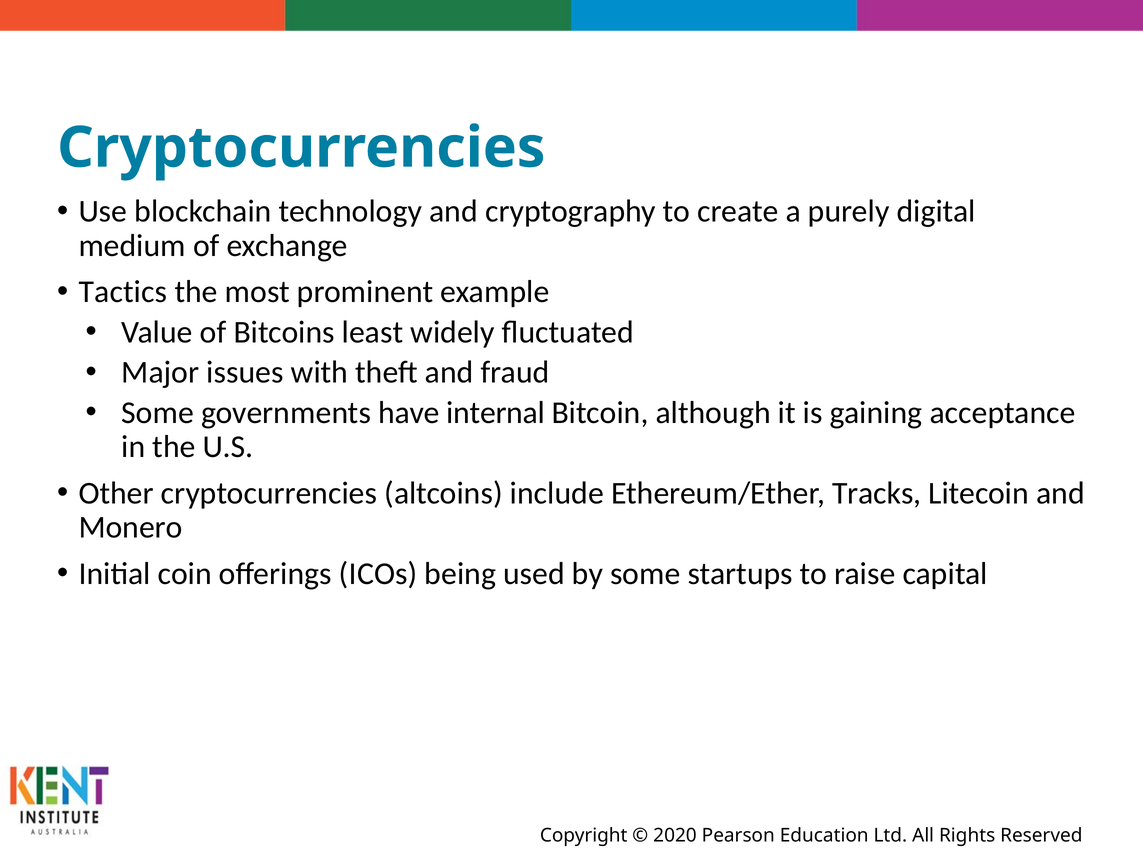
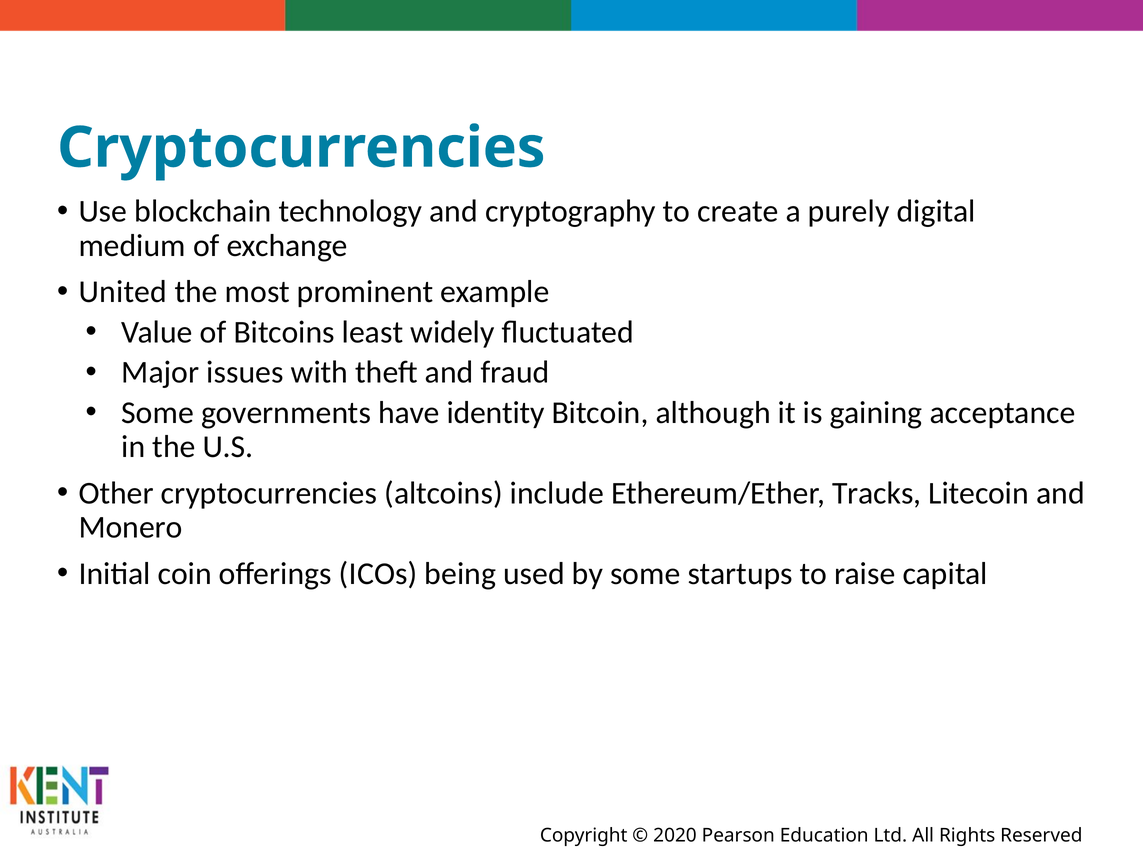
Tactics: Tactics -> United (123, 292)
internal: internal -> identity (496, 413)
